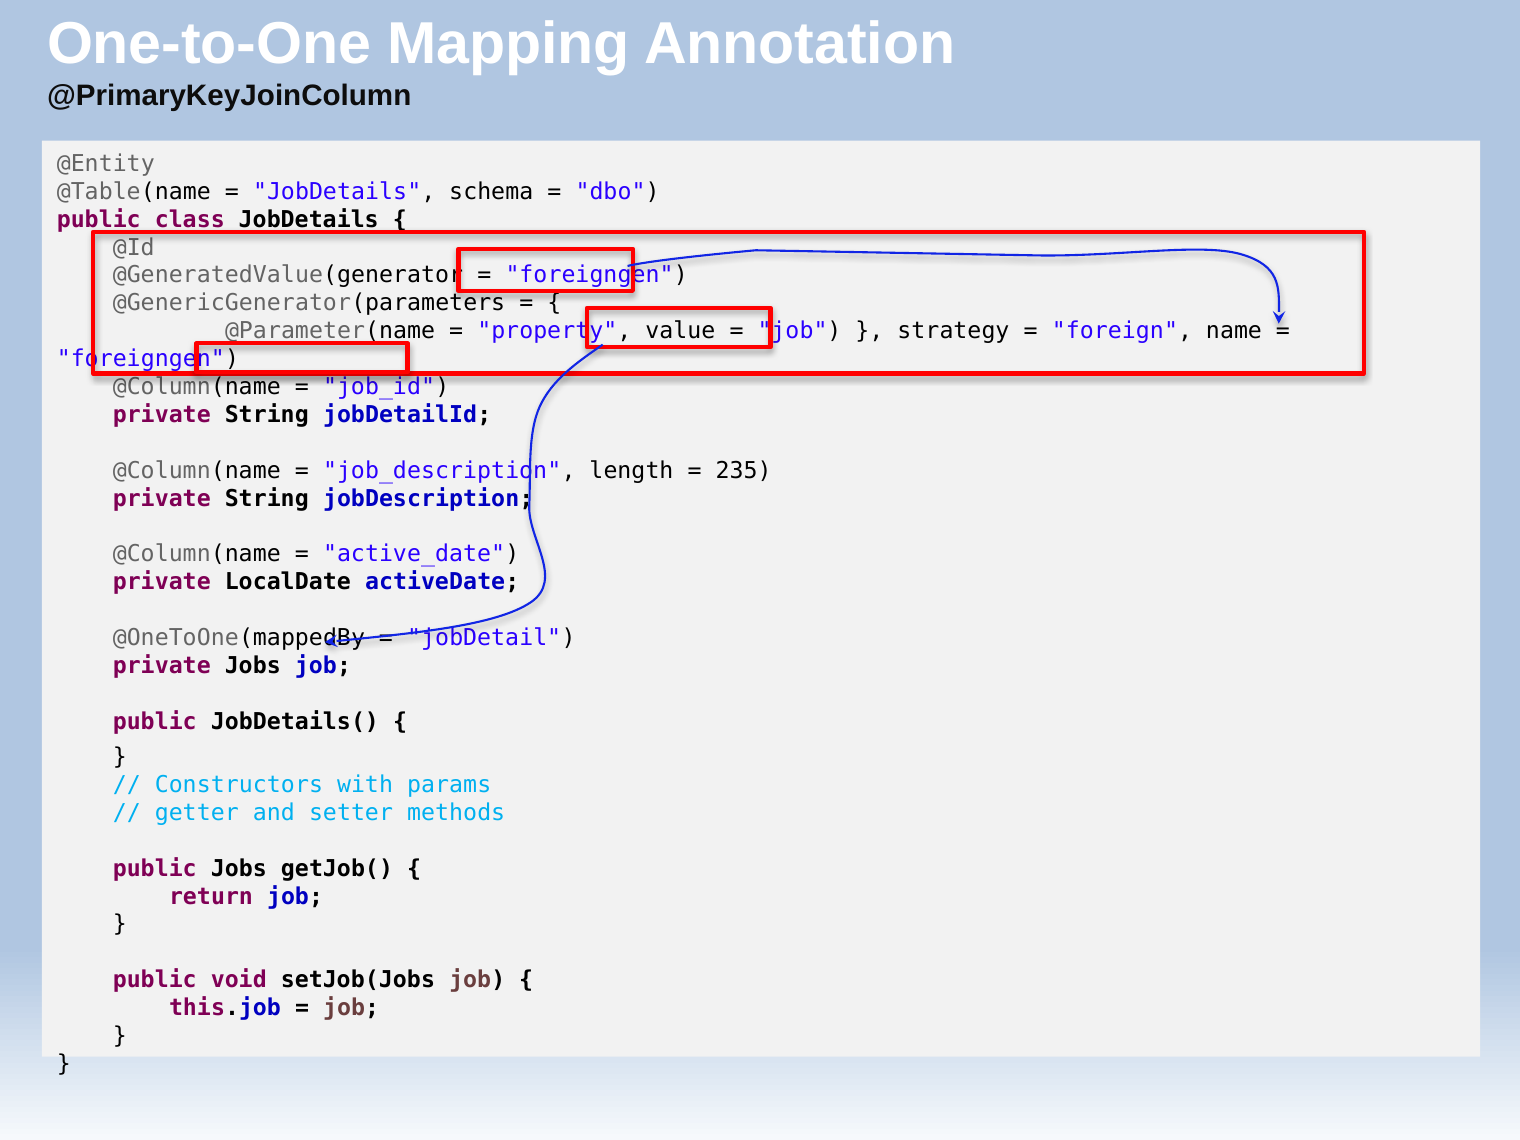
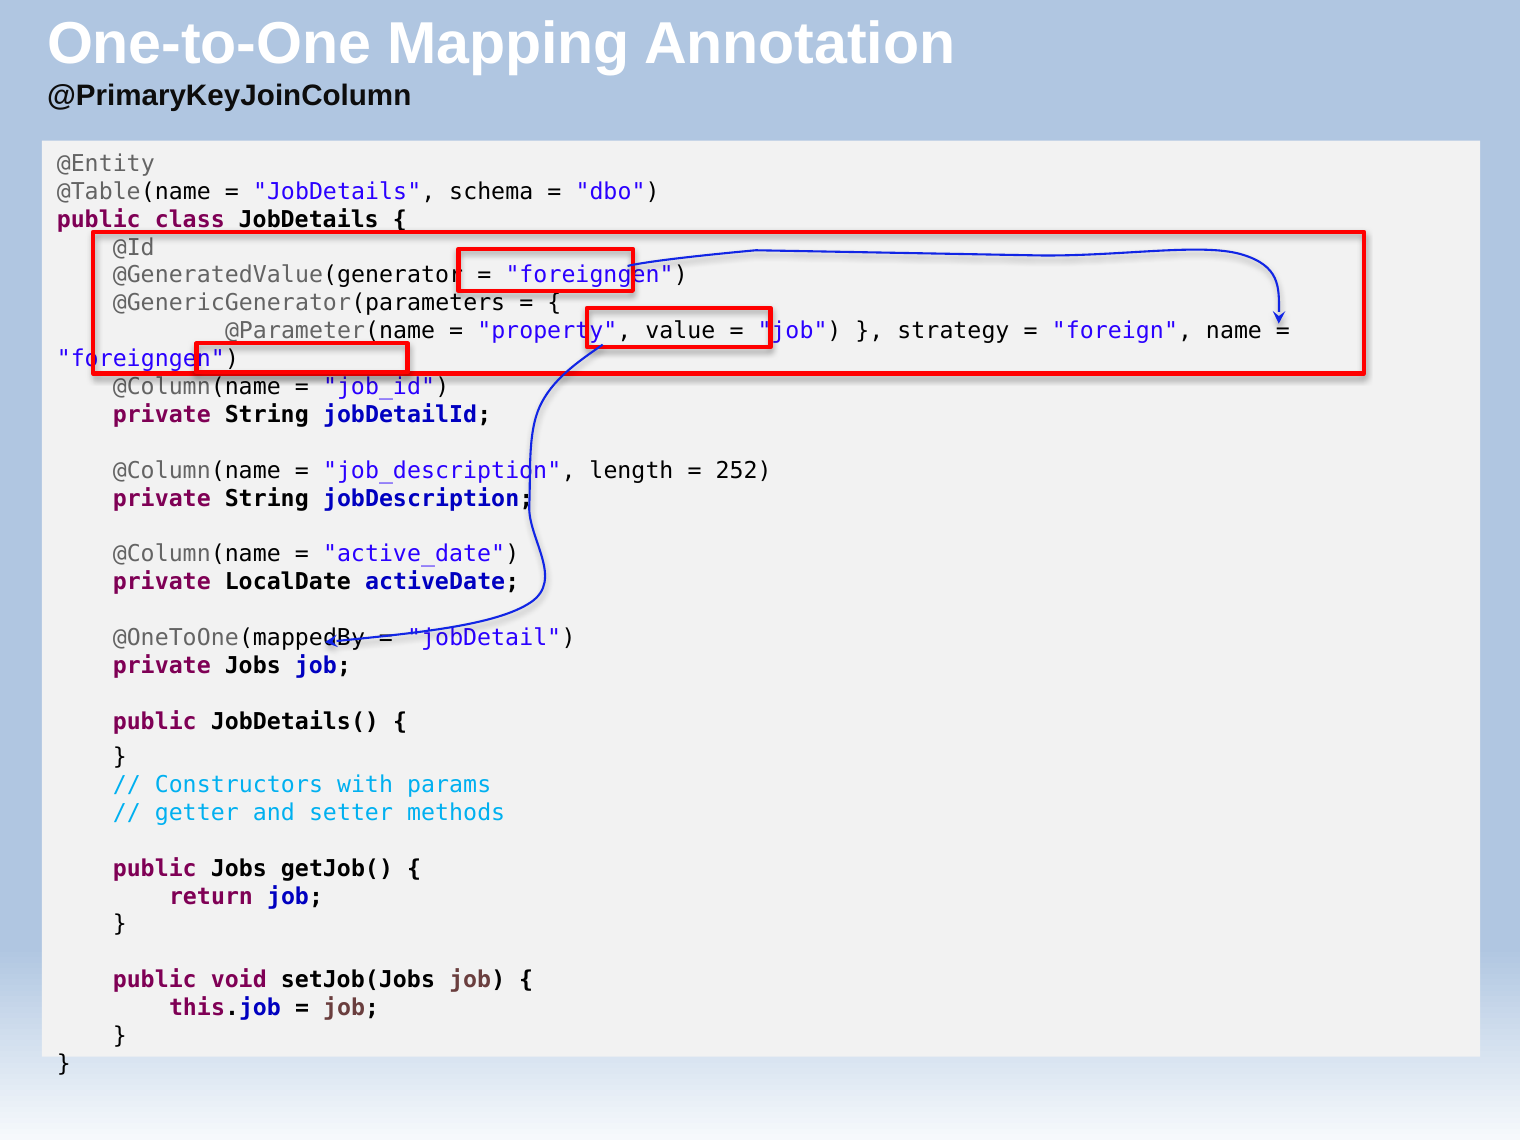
235: 235 -> 252 (744, 471)
